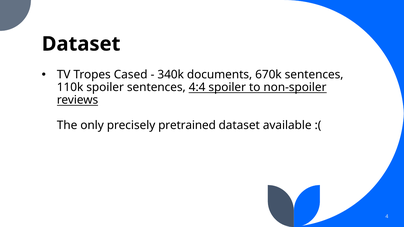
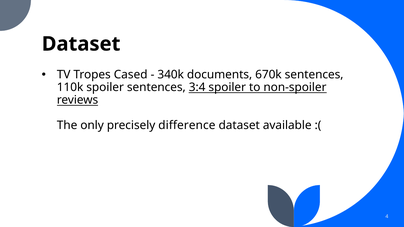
4:4: 4:4 -> 3:4 (197, 87)
pretrained: pretrained -> difference (187, 126)
